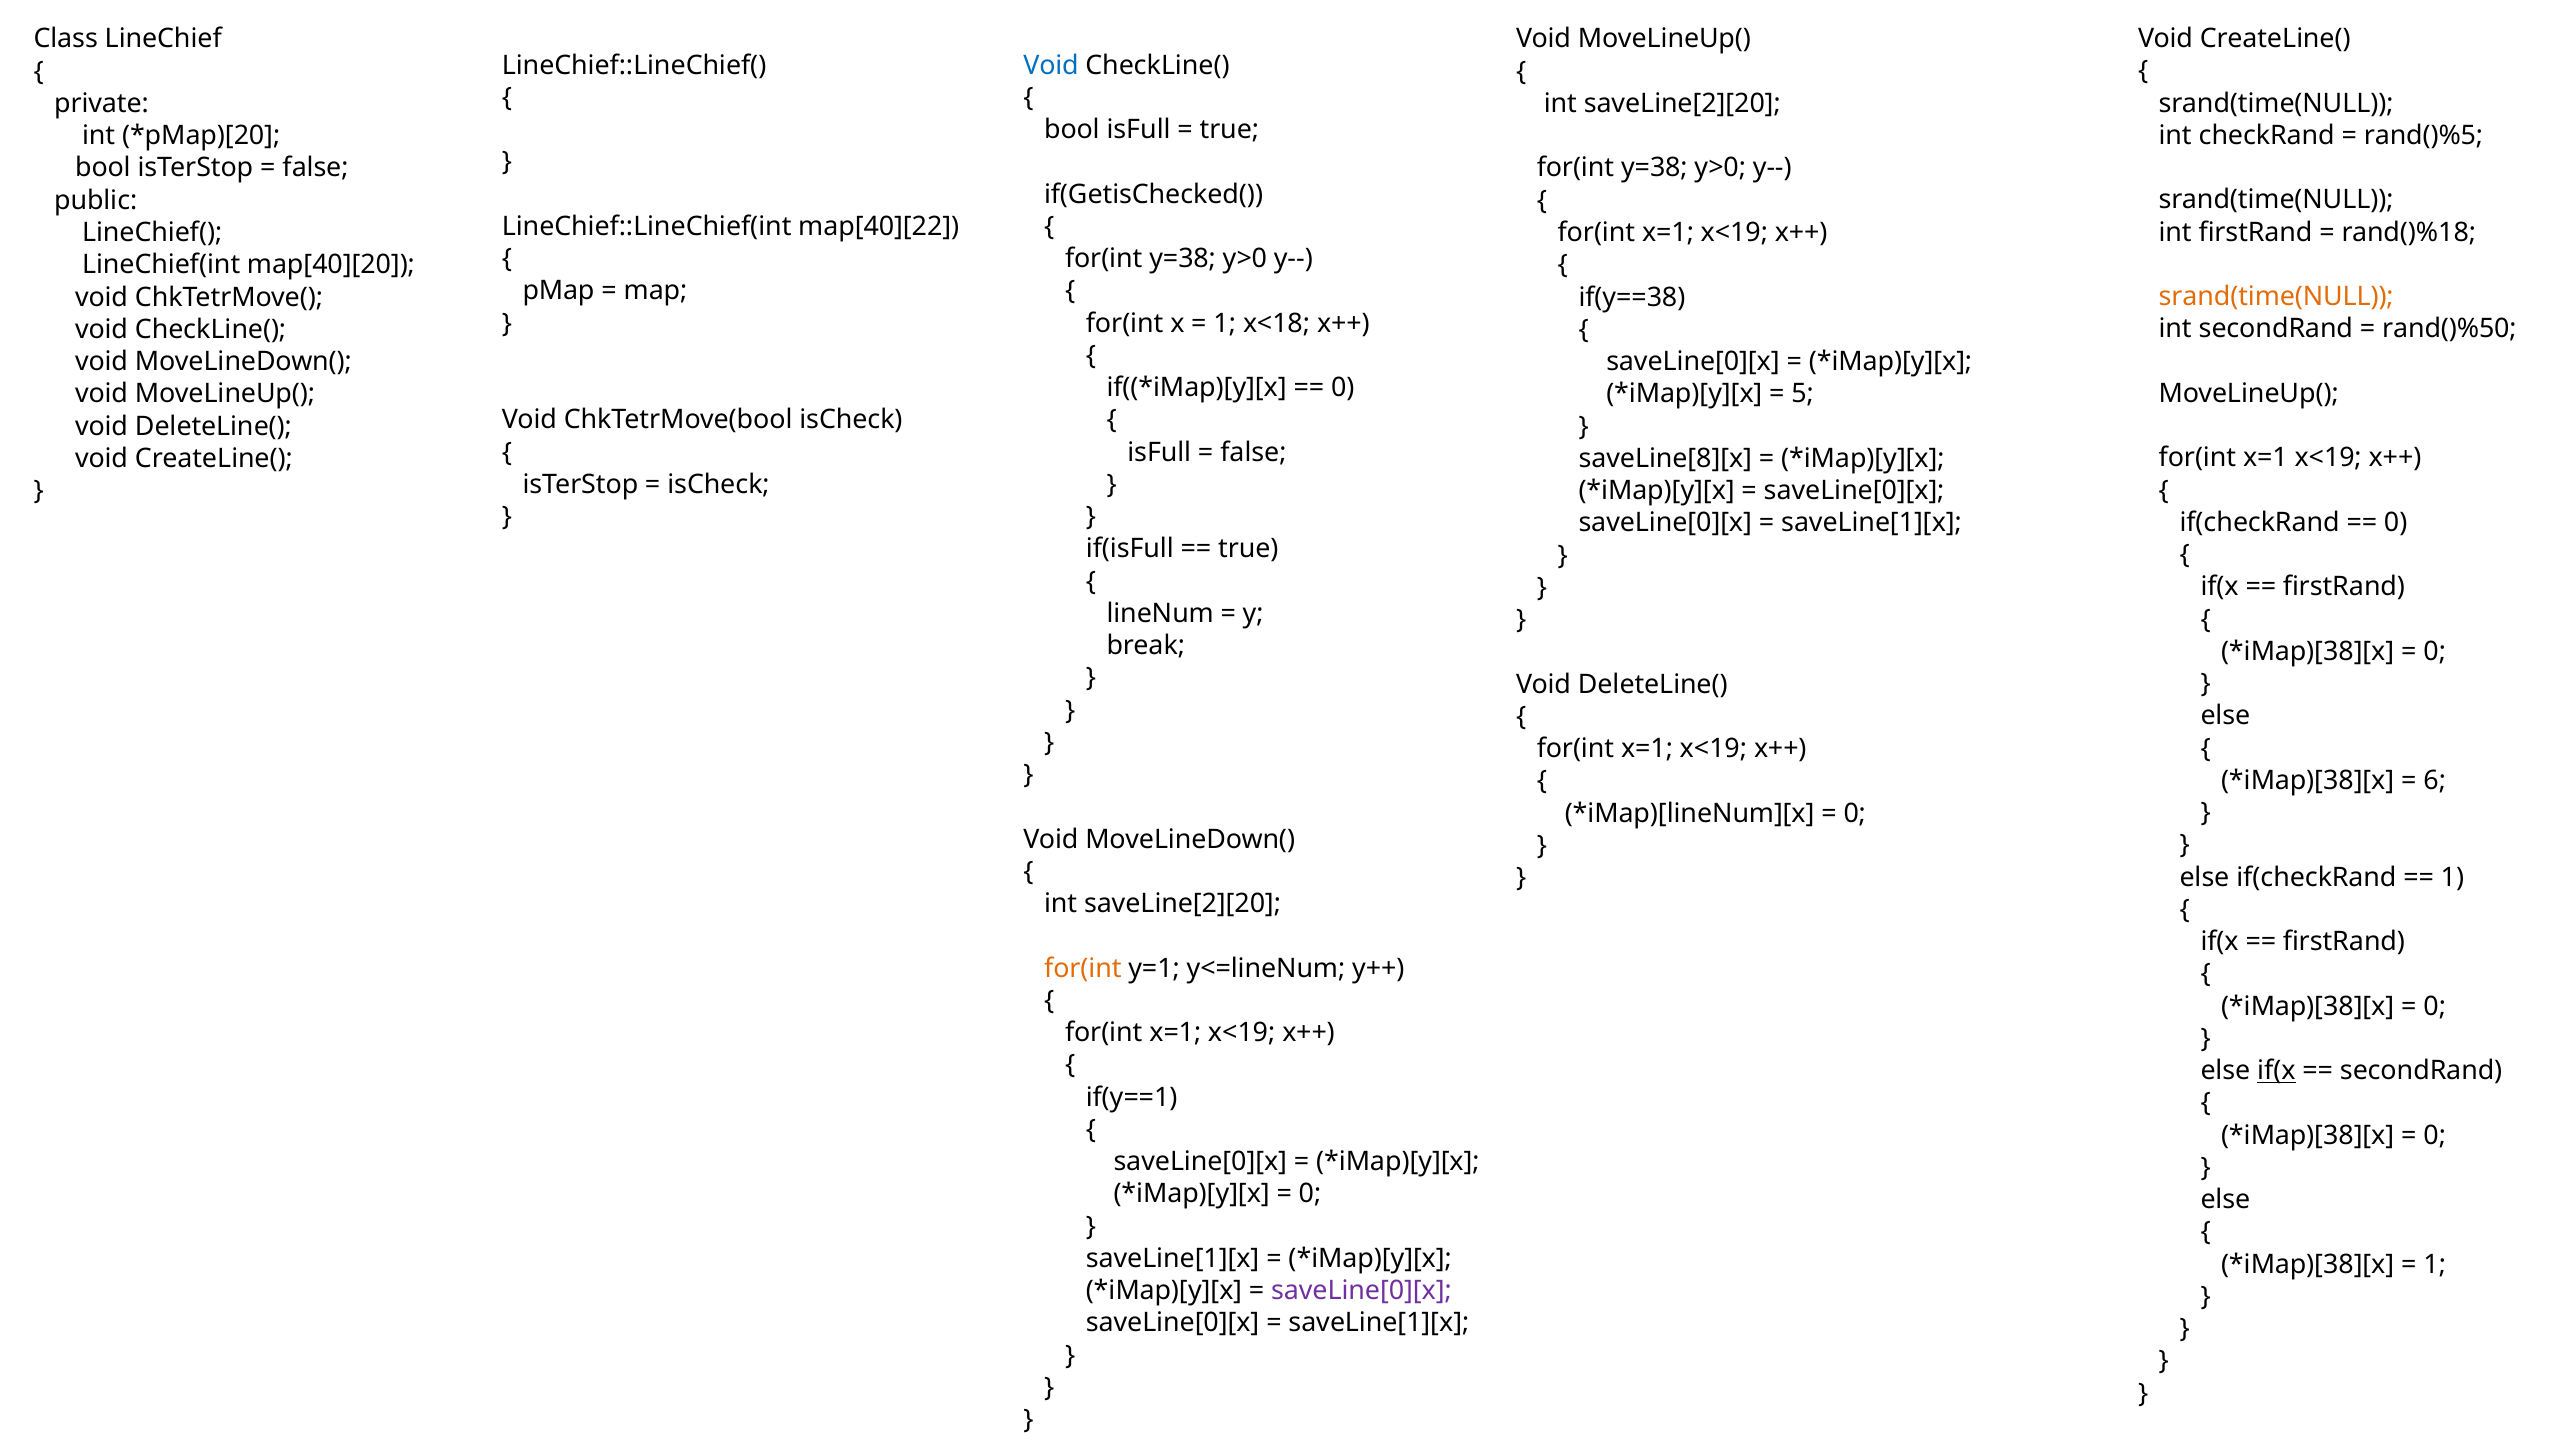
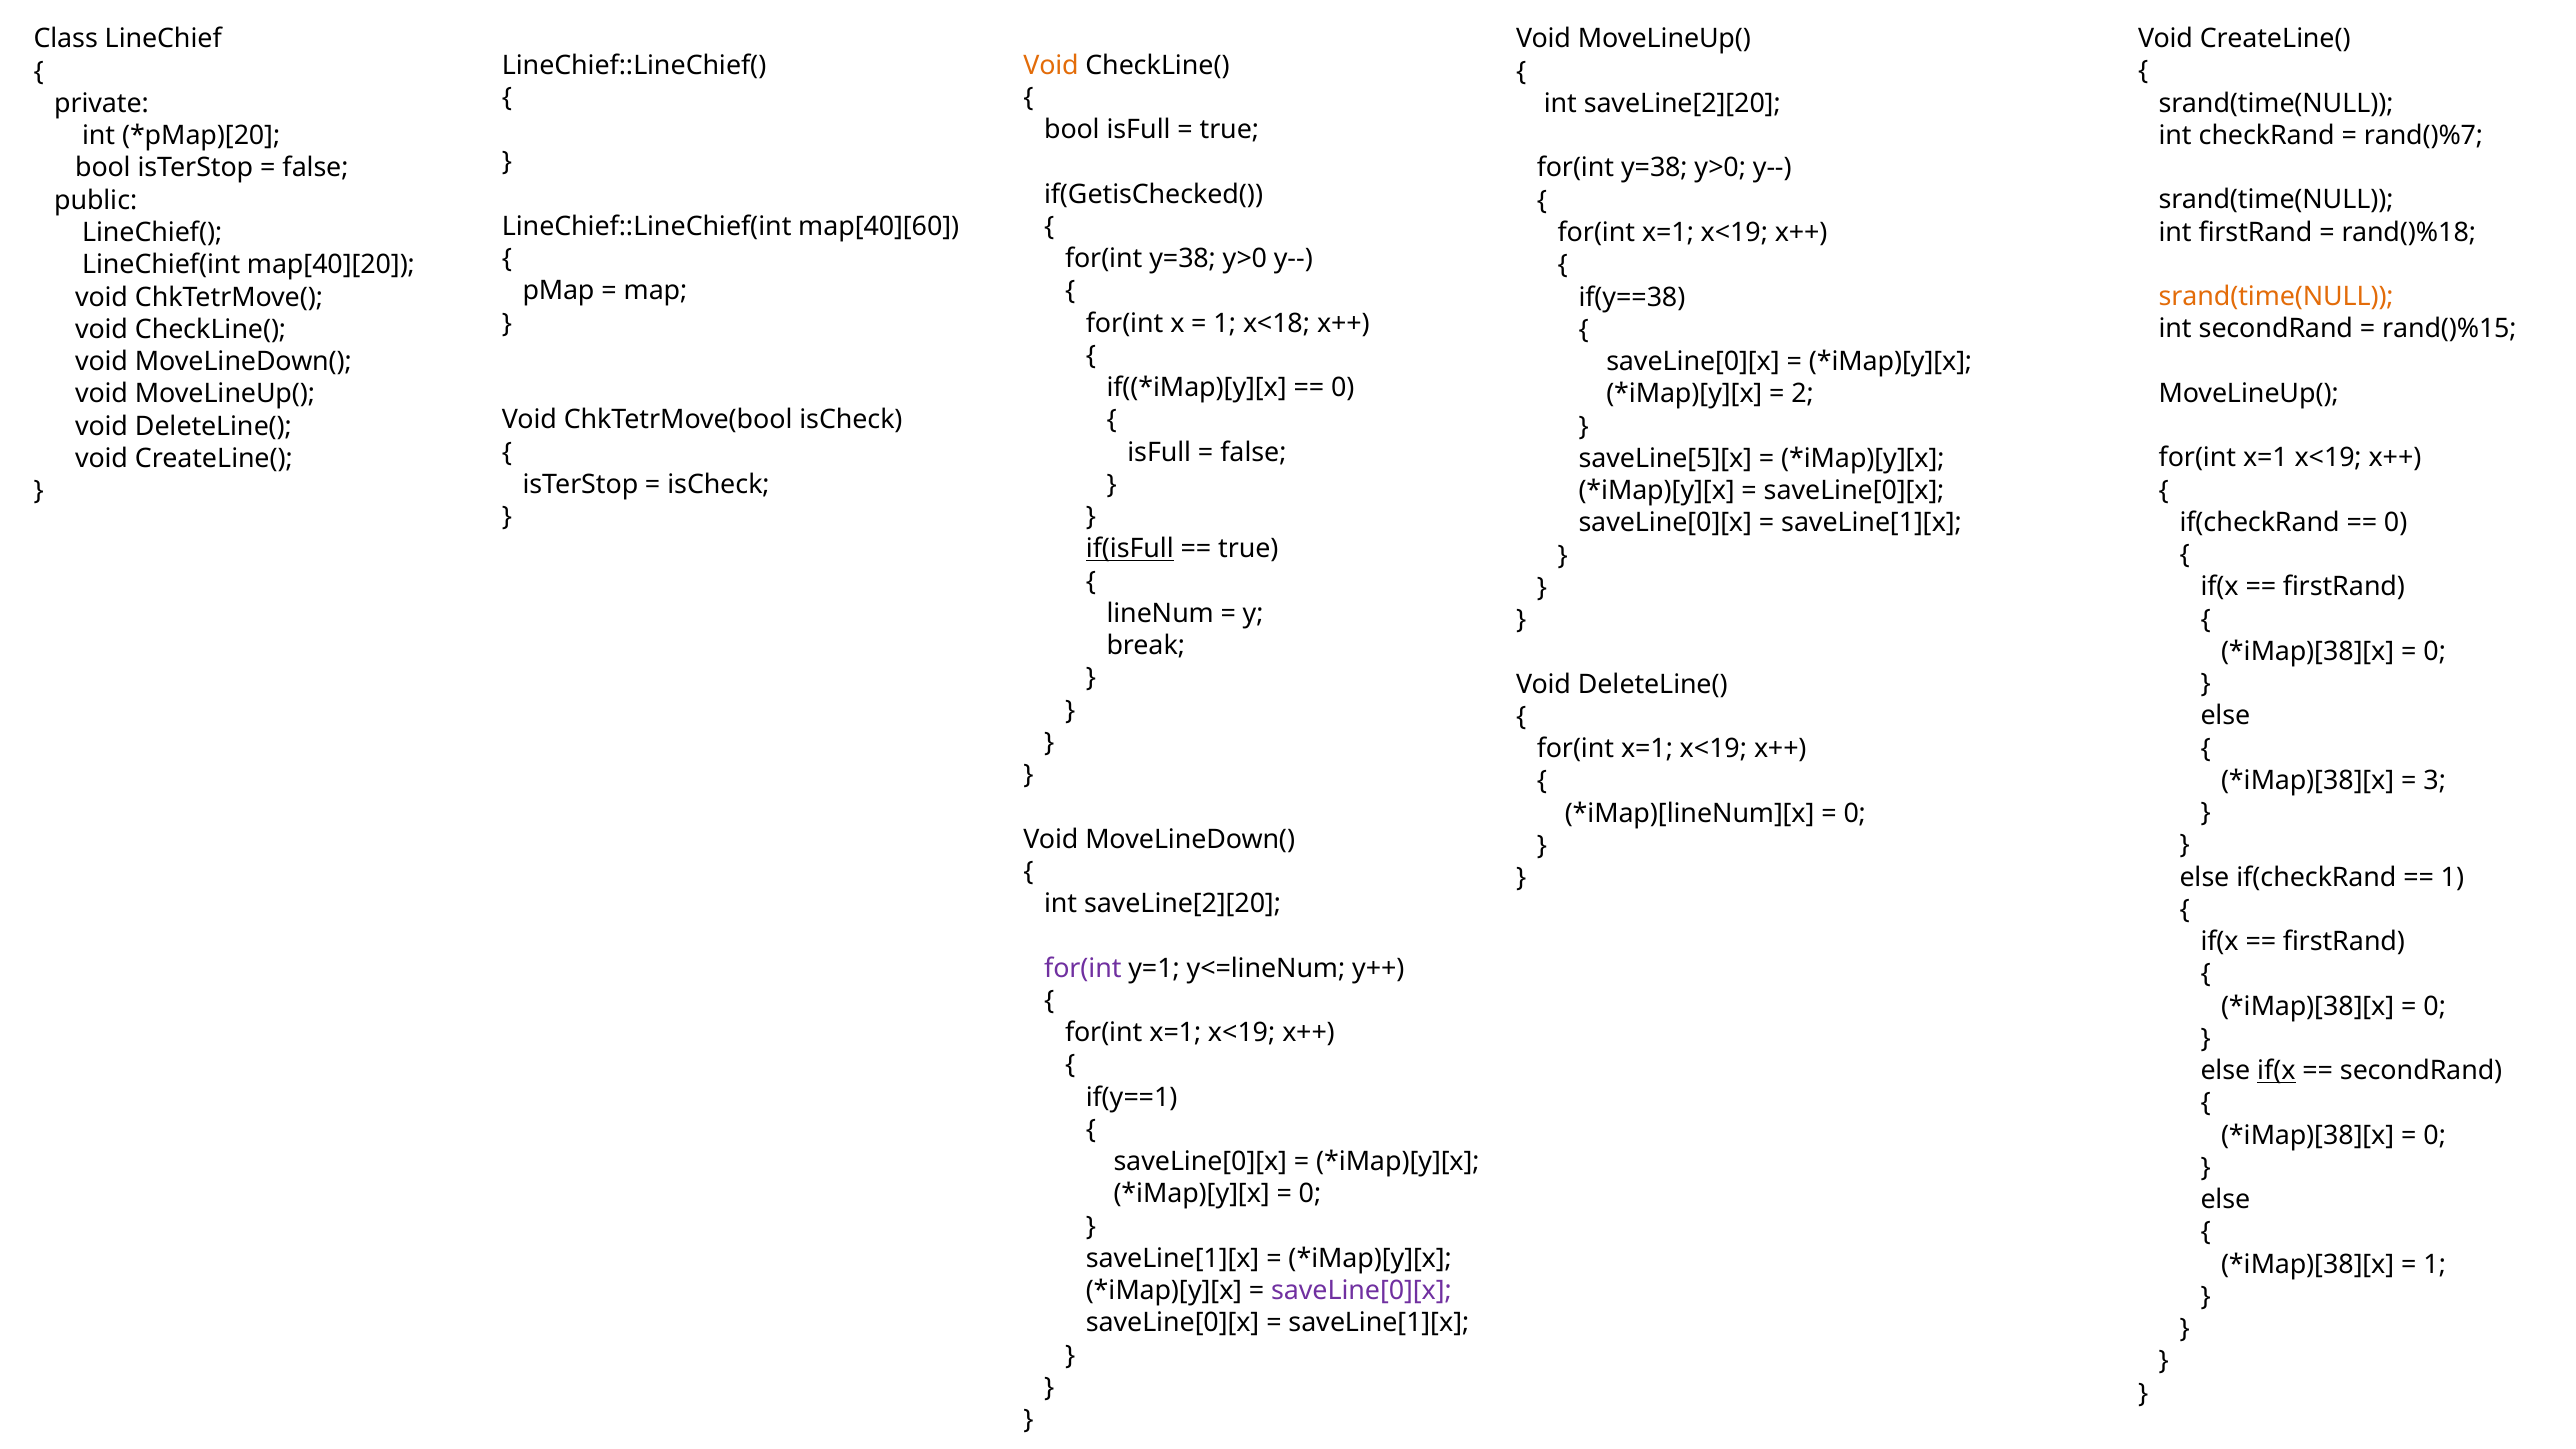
Void colour: blue -> orange (1051, 65)
rand()%5: rand()%5 -> rand()%7 (2423, 136)
map[40][22: map[40][22 -> map[40][60 (879, 226)
rand()%50: rand()%50 -> rand()%15 (2449, 329)
5: 5 -> 2 (1803, 394)
saveLine[8][x: saveLine[8][x -> saveLine[5][x (1665, 458)
if(isFull underline: none -> present (1130, 549)
6: 6 -> 3 (2435, 781)
for(int colour: orange -> purple (1083, 968)
